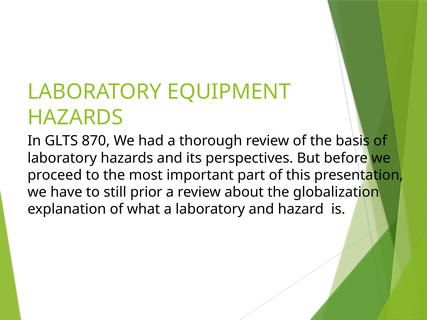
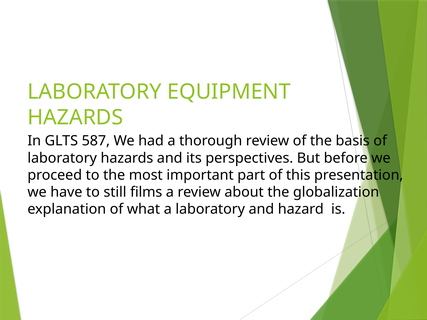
870: 870 -> 587 (96, 141)
prior: prior -> films (146, 192)
